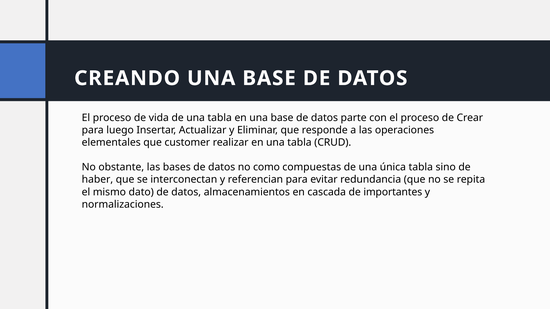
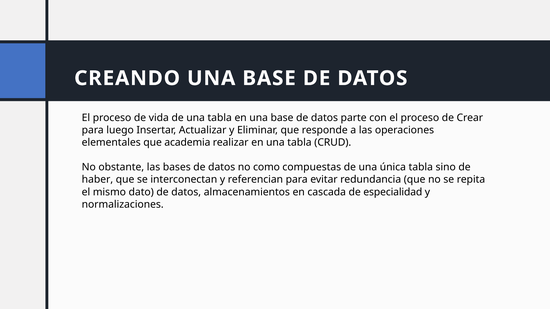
customer: customer -> academia (187, 143)
importantes: importantes -> especialidad (393, 192)
